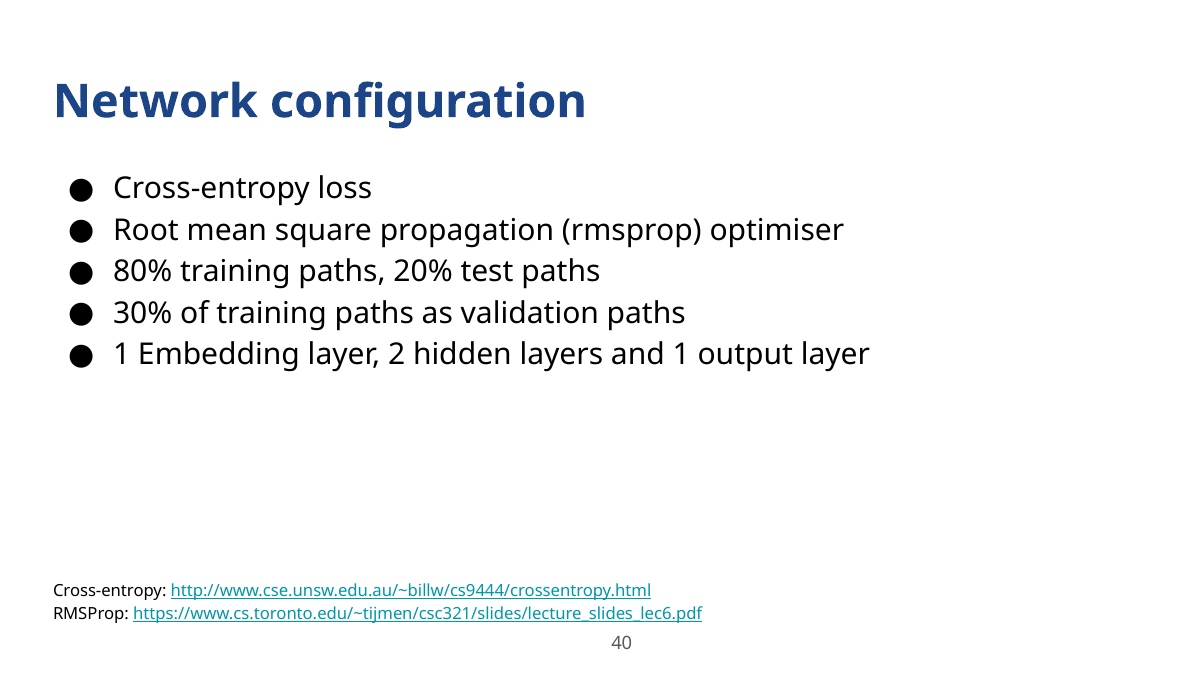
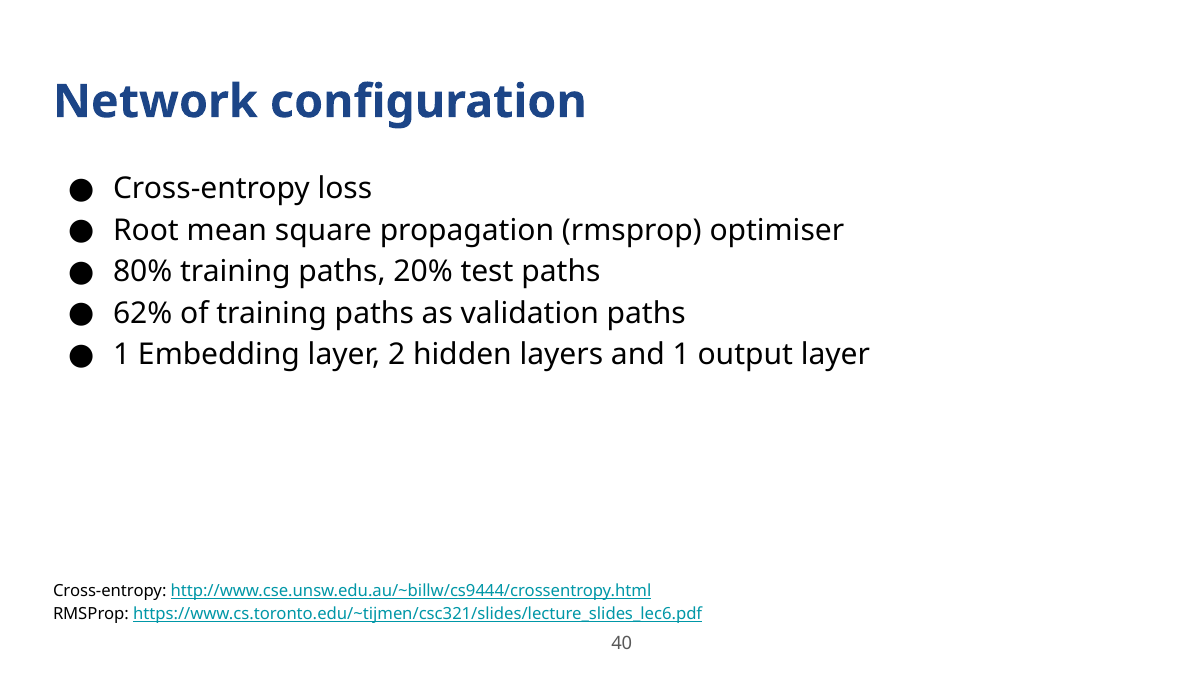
30%: 30% -> 62% (143, 313)
